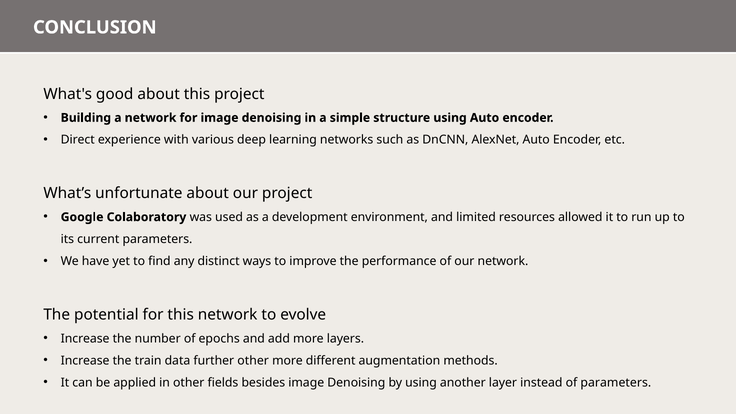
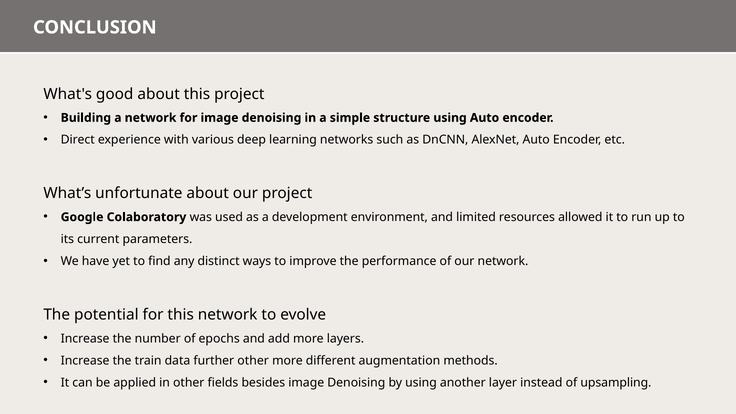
of parameters: parameters -> upsampling (616, 383)
